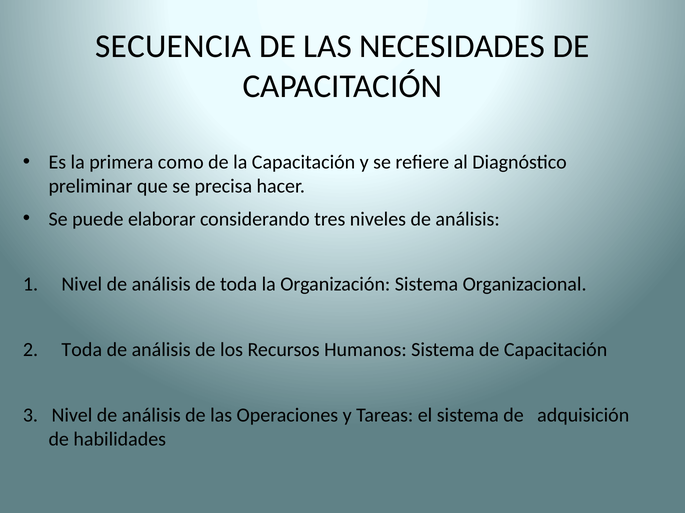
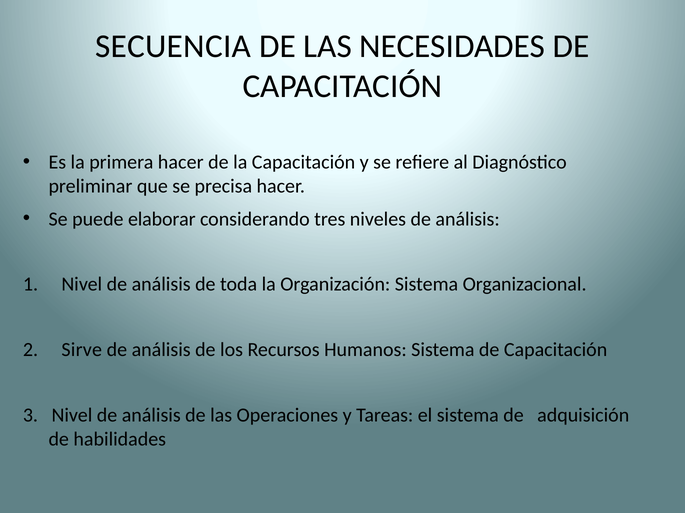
primera como: como -> hacer (181, 163)
Toda: Toda -> Sirve (82, 350)
